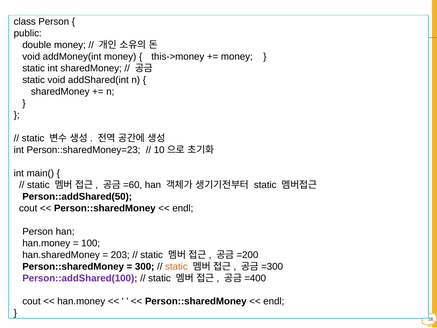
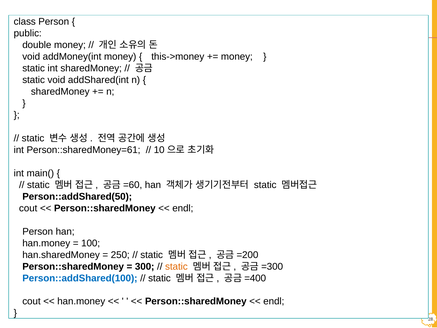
Person::sharedMoney=23: Person::sharedMoney=23 -> Person::sharedMoney=61 (84, 150)
203: 203 -> 250 (120, 255)
Person::addShared(100 colour: purple -> blue (80, 278)
